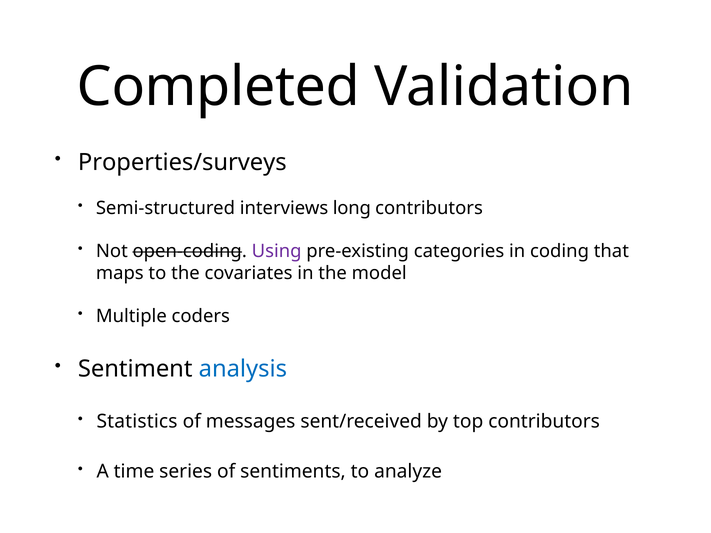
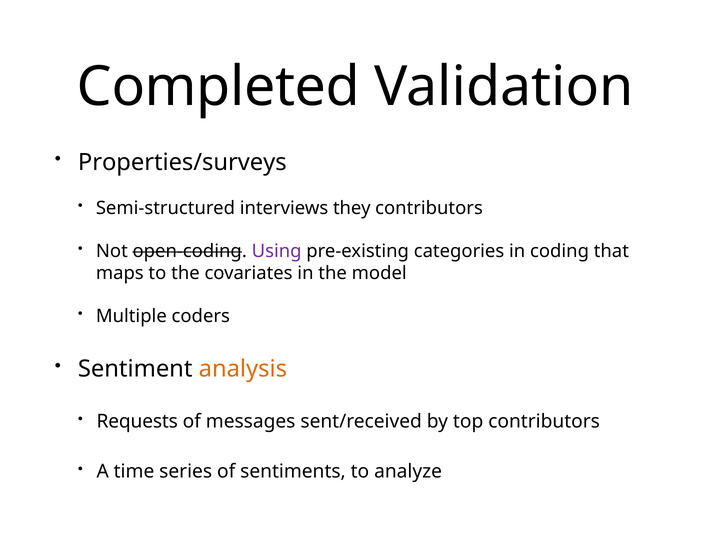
long: long -> they (352, 208)
analysis colour: blue -> orange (243, 369)
Statistics: Statistics -> Requests (137, 422)
